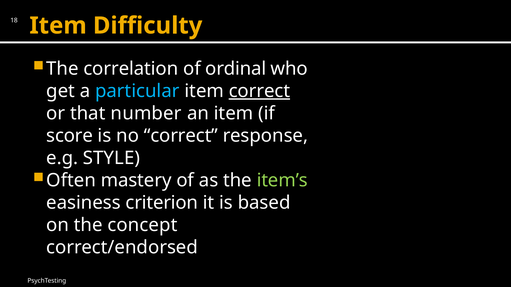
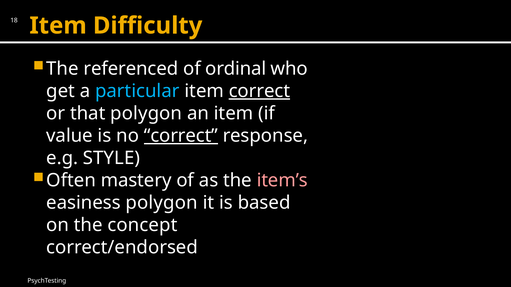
correlation: correlation -> referenced (131, 69)
that number: number -> polygon (146, 113)
score: score -> value (70, 136)
correct underline: none -> present (181, 136)
item’s colour: light green -> pink (282, 181)
easiness criterion: criterion -> polygon (162, 203)
